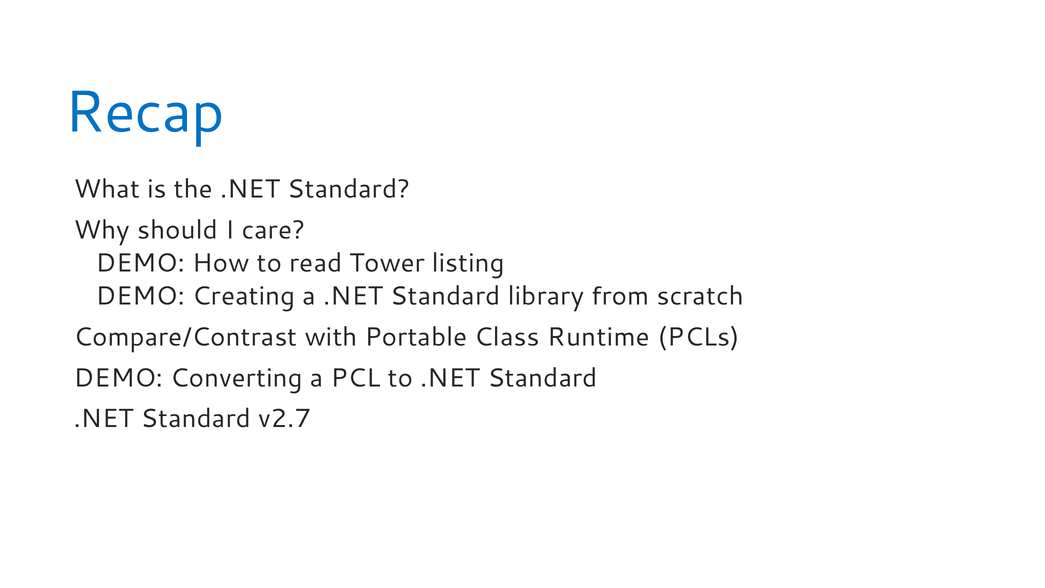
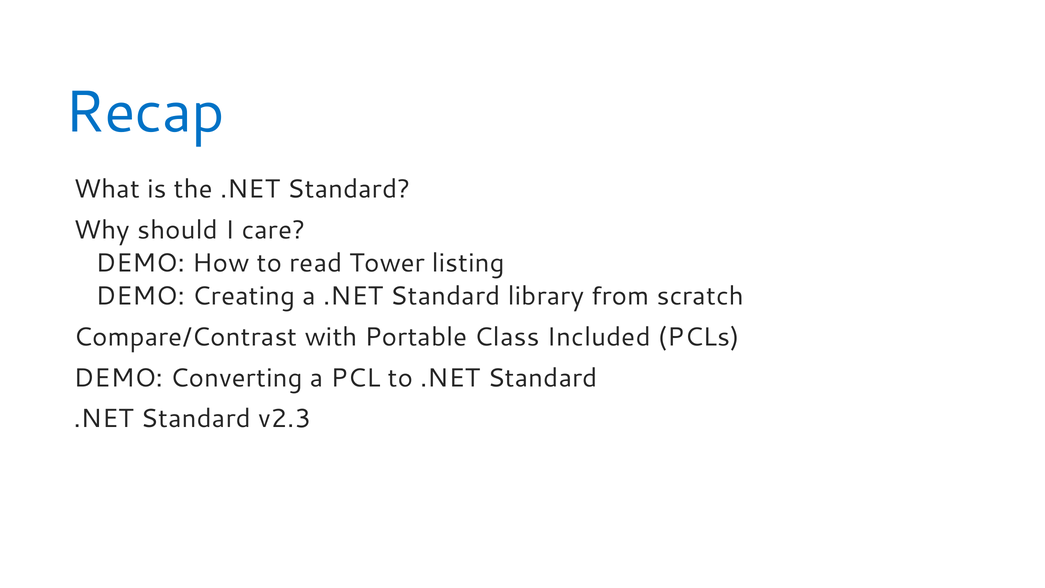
Runtime: Runtime -> Included (599, 337)
v2.7: v2.7 -> v2.3 (285, 419)
